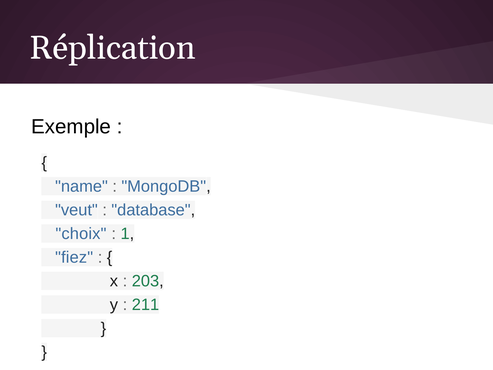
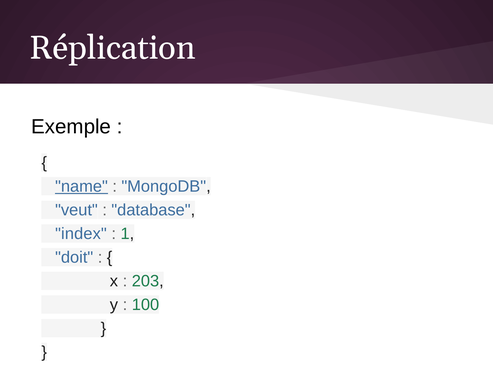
name underline: none -> present (81, 186)
choix: choix -> index (81, 234)
fiez: fiez -> doit (74, 257)
211: 211 -> 100 (145, 305)
